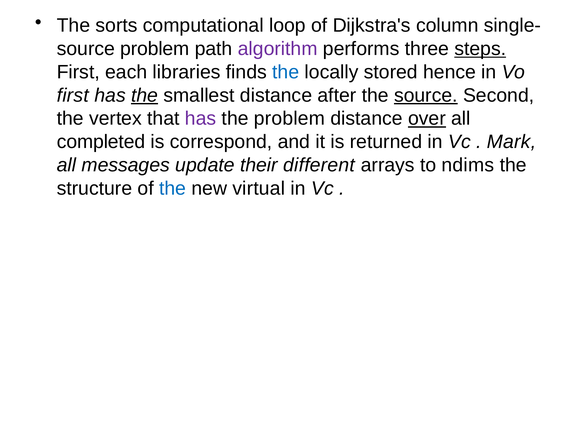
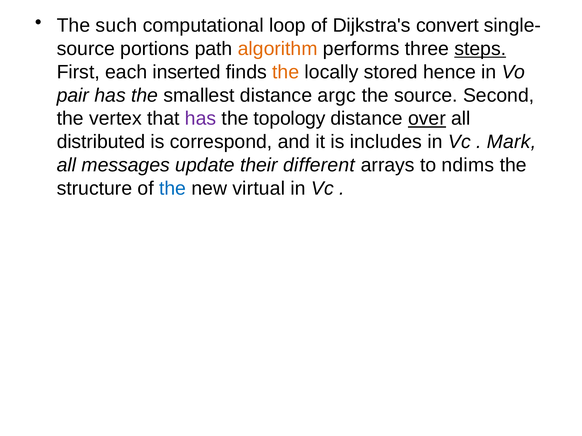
sorts: sorts -> such (116, 26)
column: column -> convert (447, 26)
source problem: problem -> portions (155, 49)
algorithm colour: purple -> orange (278, 49)
libraries: libraries -> inserted (187, 72)
the colour: blue -> orange (286, 72)
first: first -> pair (73, 95)
the underline: present -> none (145, 95)
after: after -> argc (337, 95)
source underline: present -> none (426, 95)
the problem: problem -> topology (290, 119)
completed: completed -> distributed (101, 142)
returned: returned -> includes (386, 142)
